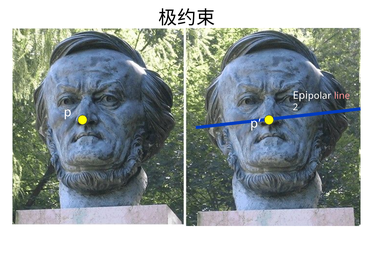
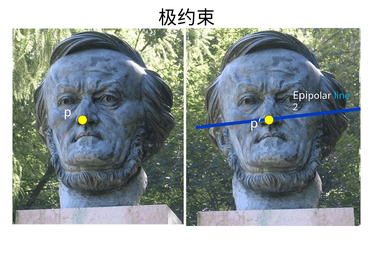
line colour: pink -> light blue (342, 96)
